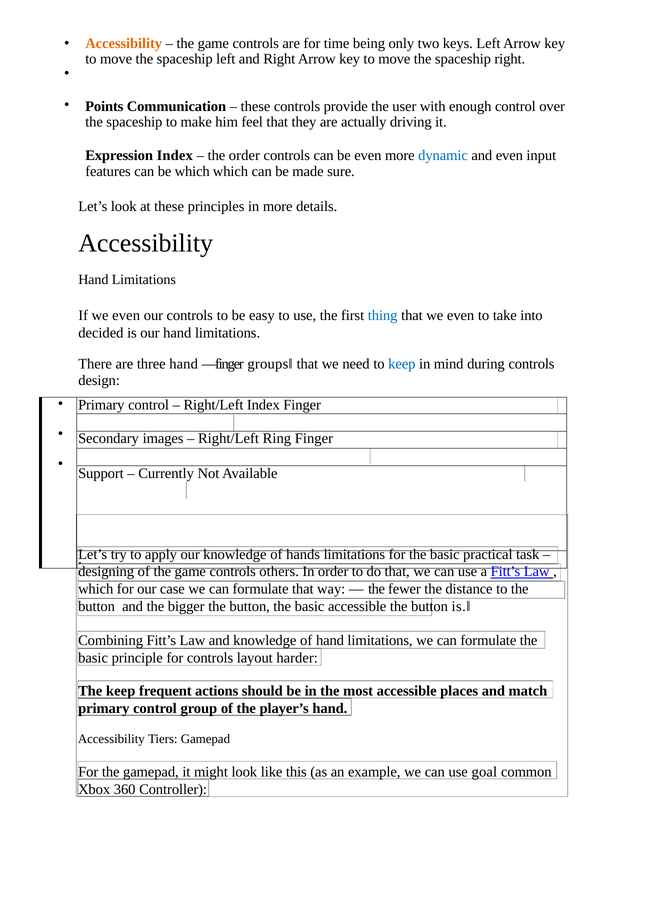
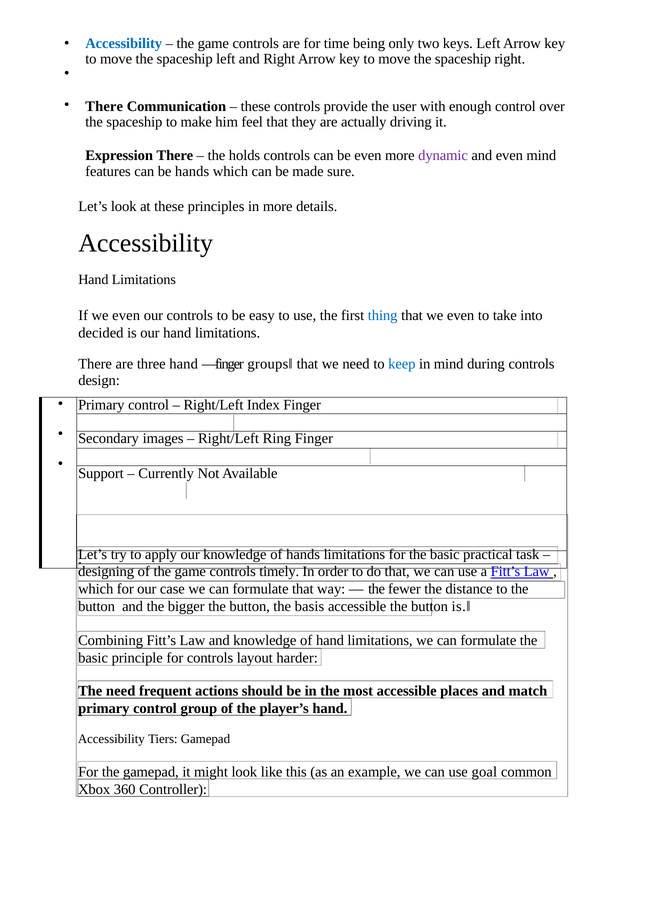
Accessibility colour: orange -> blue (124, 44)
Points: Points -> There (104, 107)
Expression Index: Index -> There (175, 156)
the order: order -> holds (245, 156)
dynamic colour: blue -> purple (443, 156)
even input: input -> mind (541, 156)
be which: which -> hands (192, 171)
others: others -> timely (279, 572)
button the basic: basic -> basis (309, 607)
The keep: keep -> need (121, 691)
